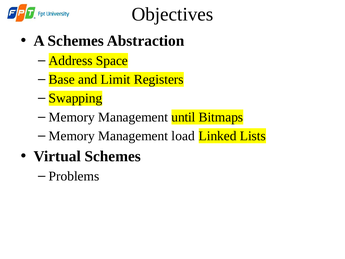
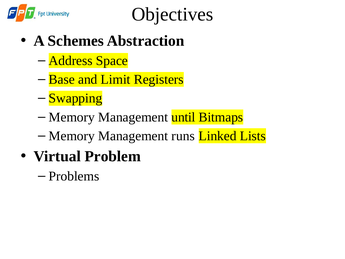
load: load -> runs (183, 136)
Virtual Schemes: Schemes -> Problem (113, 156)
